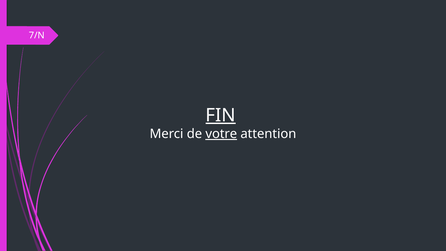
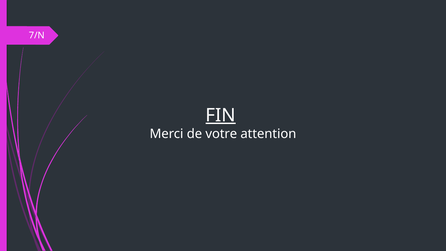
votre underline: present -> none (221, 134)
